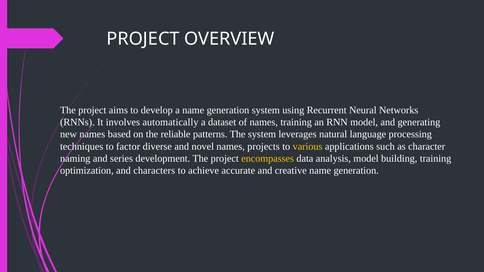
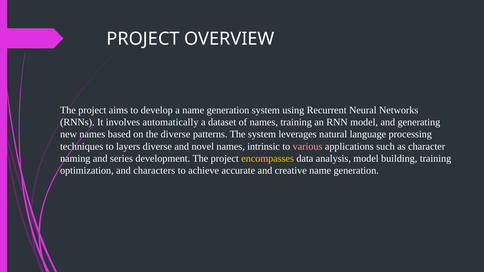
the reliable: reliable -> diverse (176, 134)
factor: factor -> layers (128, 146)
projects: projects -> intrinsic (264, 146)
various colour: yellow -> pink (308, 146)
